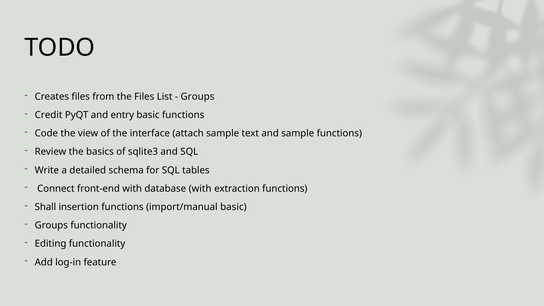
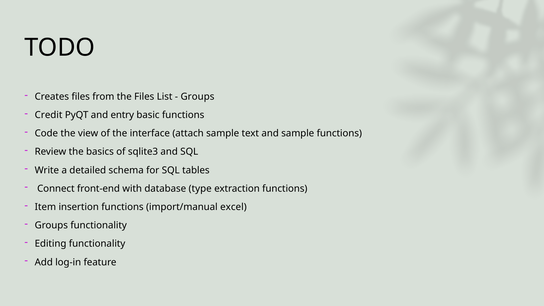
database with: with -> type (200, 189)
Shall: Shall -> Item (45, 207)
import/manual basic: basic -> excel (233, 207)
